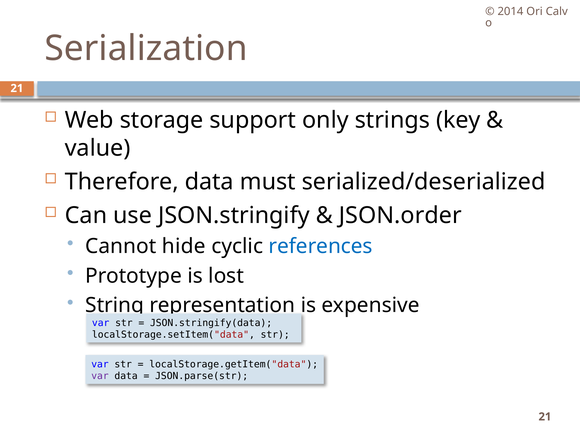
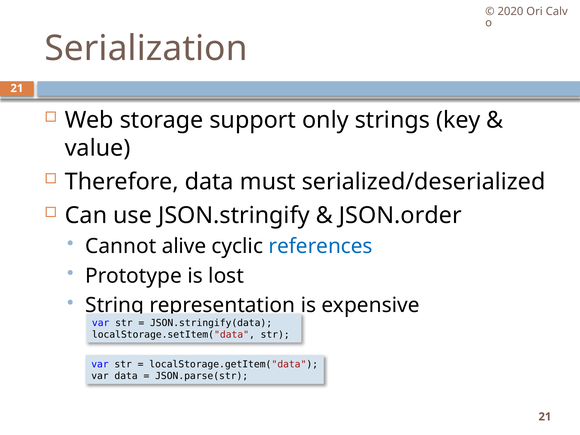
2014: 2014 -> 2020 (510, 11)
hide: hide -> alive (184, 246)
var colour: purple -> black (100, 376)
